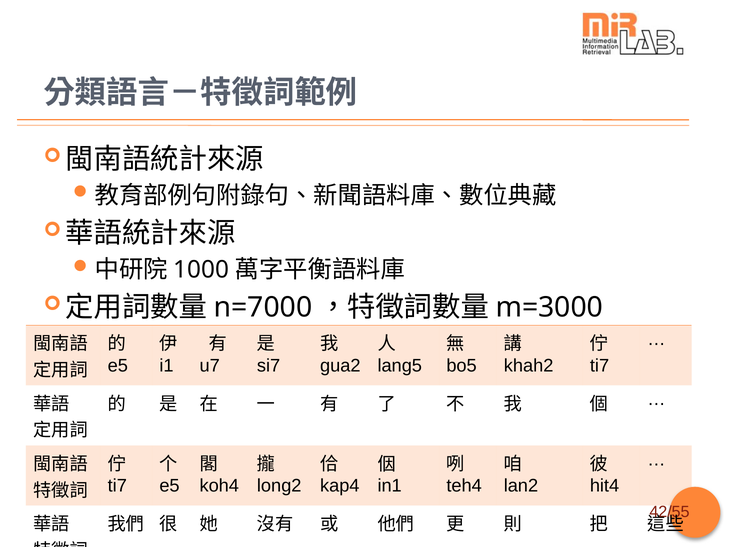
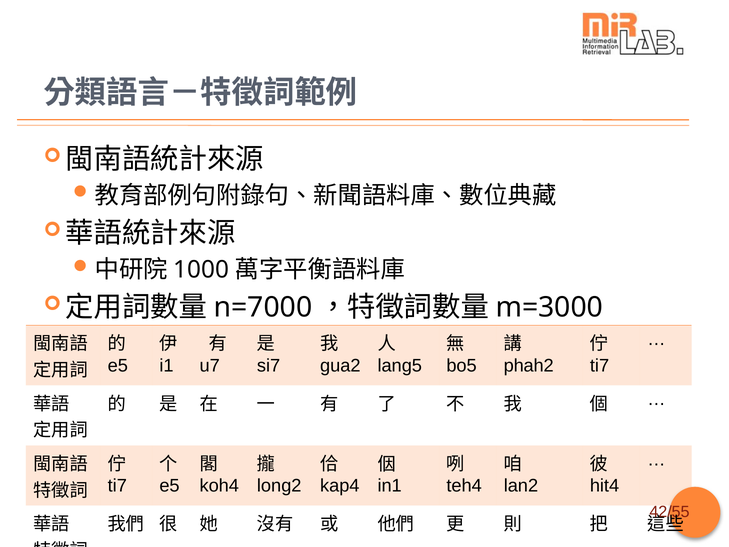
khah2: khah2 -> phah2 (529, 366)
